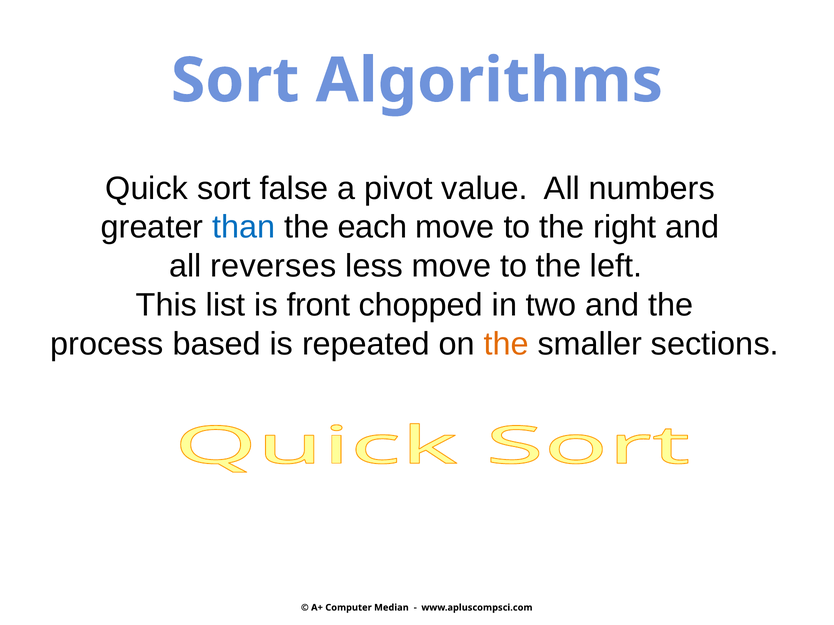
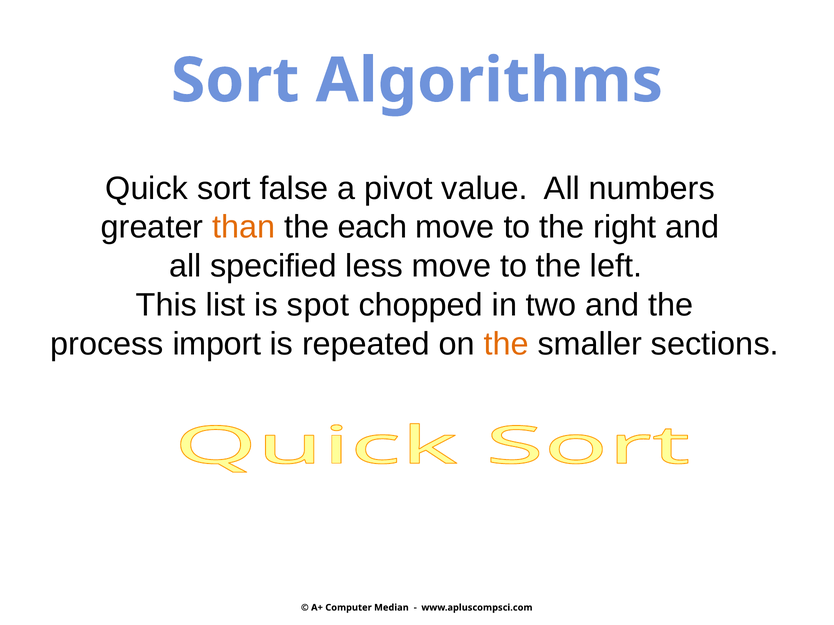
than colour: blue -> orange (244, 227)
reverses: reverses -> specified (274, 266)
front: front -> spot (318, 305)
based: based -> import (217, 344)
